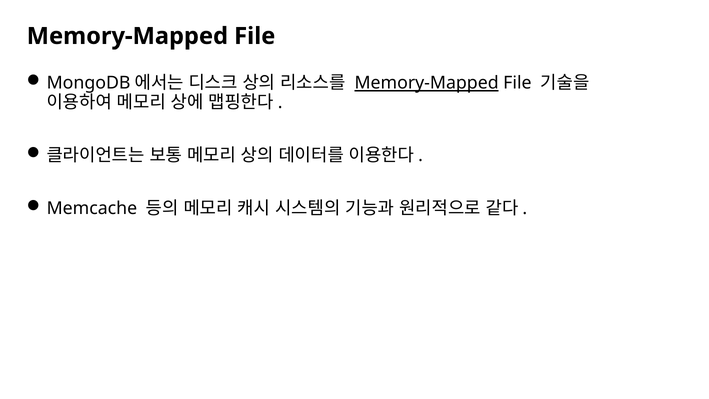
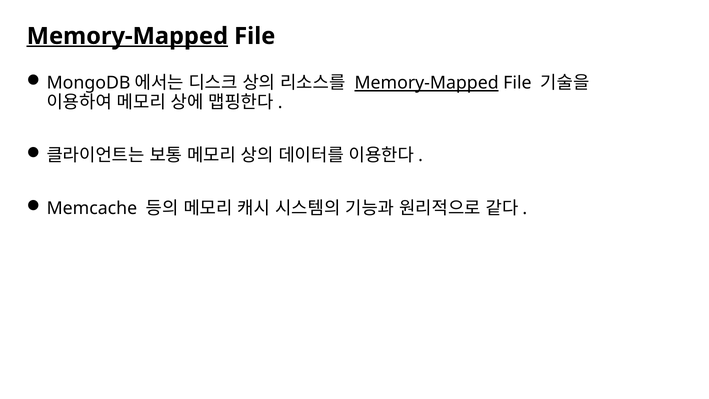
Memory-Mapped underline: none -> present (127, 36)
